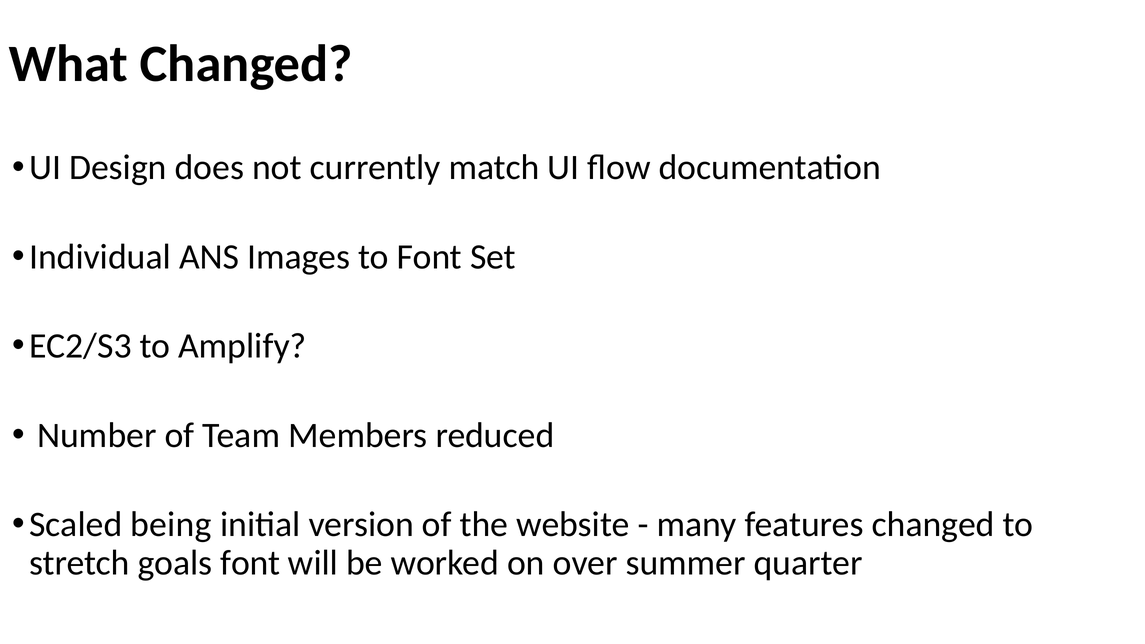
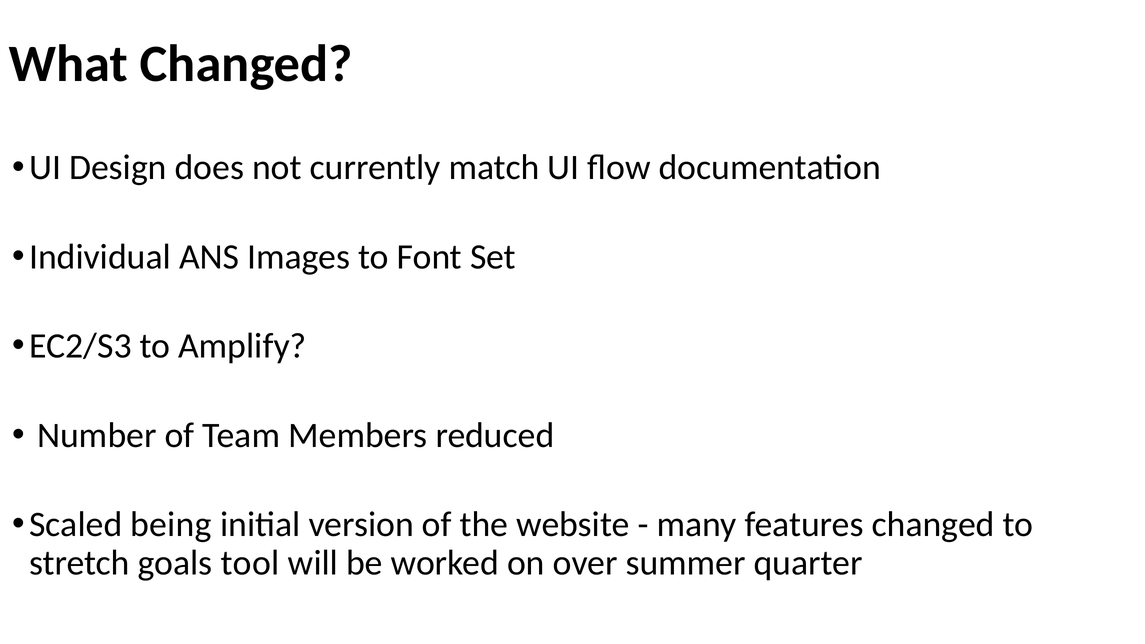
goals font: font -> tool (250, 563)
